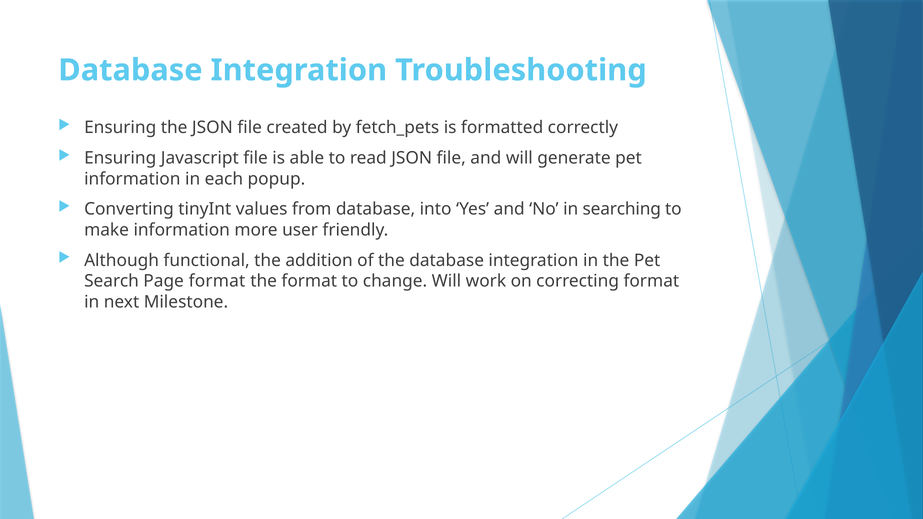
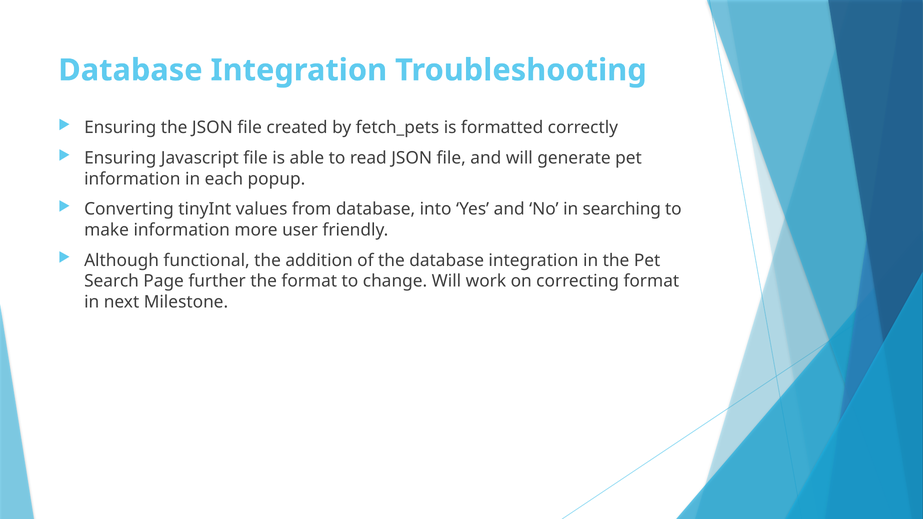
Page format: format -> further (217, 281)
